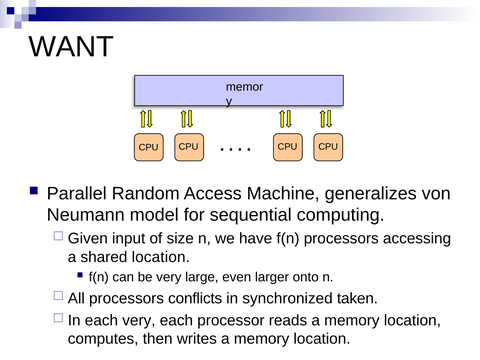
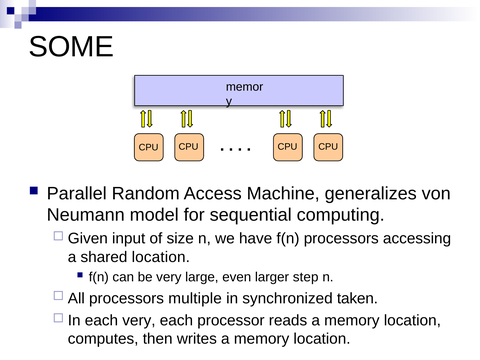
WANT: WANT -> SOME (71, 47)
onto: onto -> step (306, 277)
conflicts: conflicts -> multiple (195, 298)
